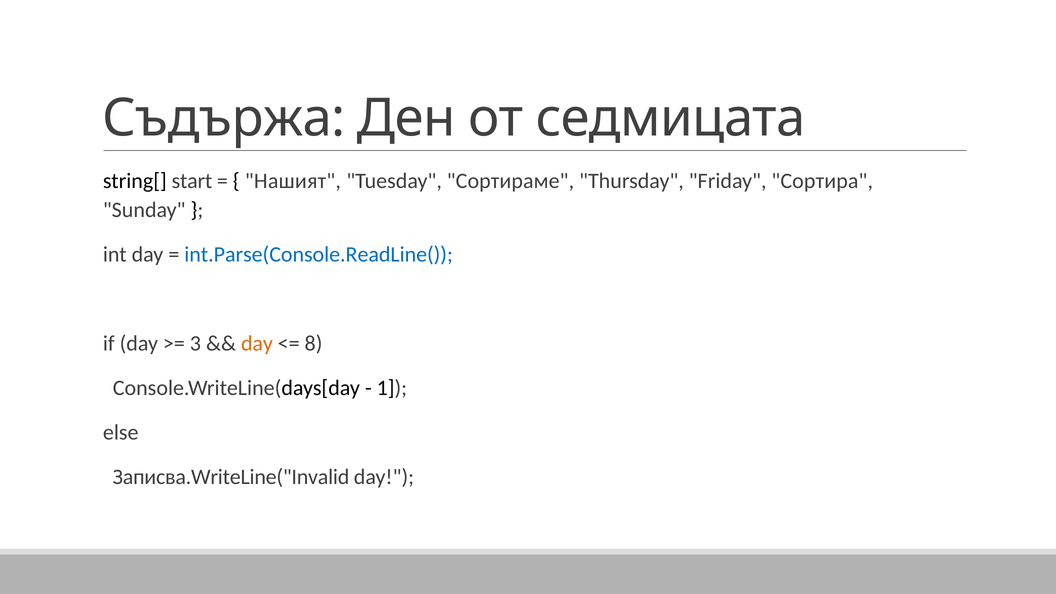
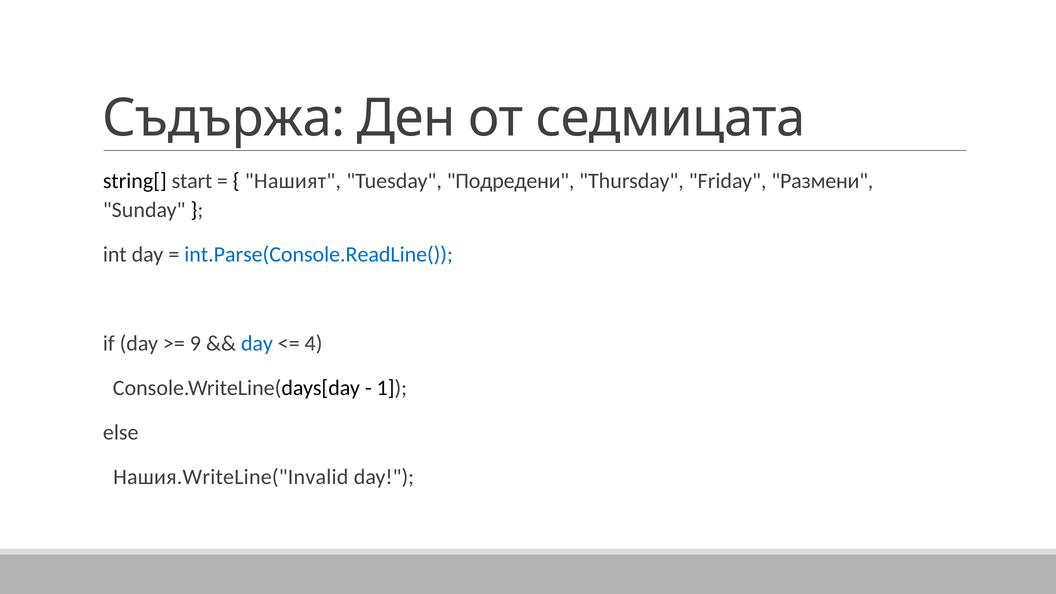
Сортираме: Сортираме -> Подредени (511, 181)
Сортира: Сортира -> Размени (822, 181)
3: 3 -> 9 (195, 344)
day colour: orange -> blue (257, 344)
8: 8 -> 4 (314, 344)
Записва.WriteLine("Invalid: Записва.WriteLine("Invalid -> Нашия.WriteLine("Invalid (231, 477)
